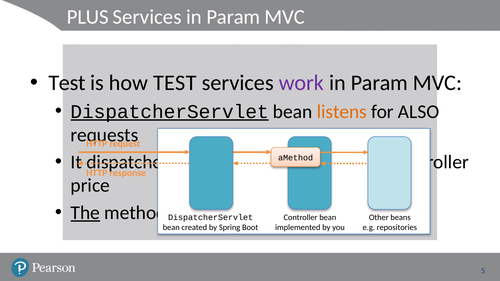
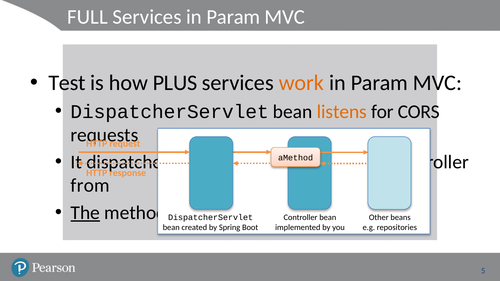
PLUS: PLUS -> FULL (88, 17)
how TEST: TEST -> PLUS (175, 83)
work colour: purple -> orange (301, 83)
DispatcherServlet underline: present -> none (170, 112)
ALSO: ALSO -> CORS (419, 112)
price: price -> from (90, 186)
